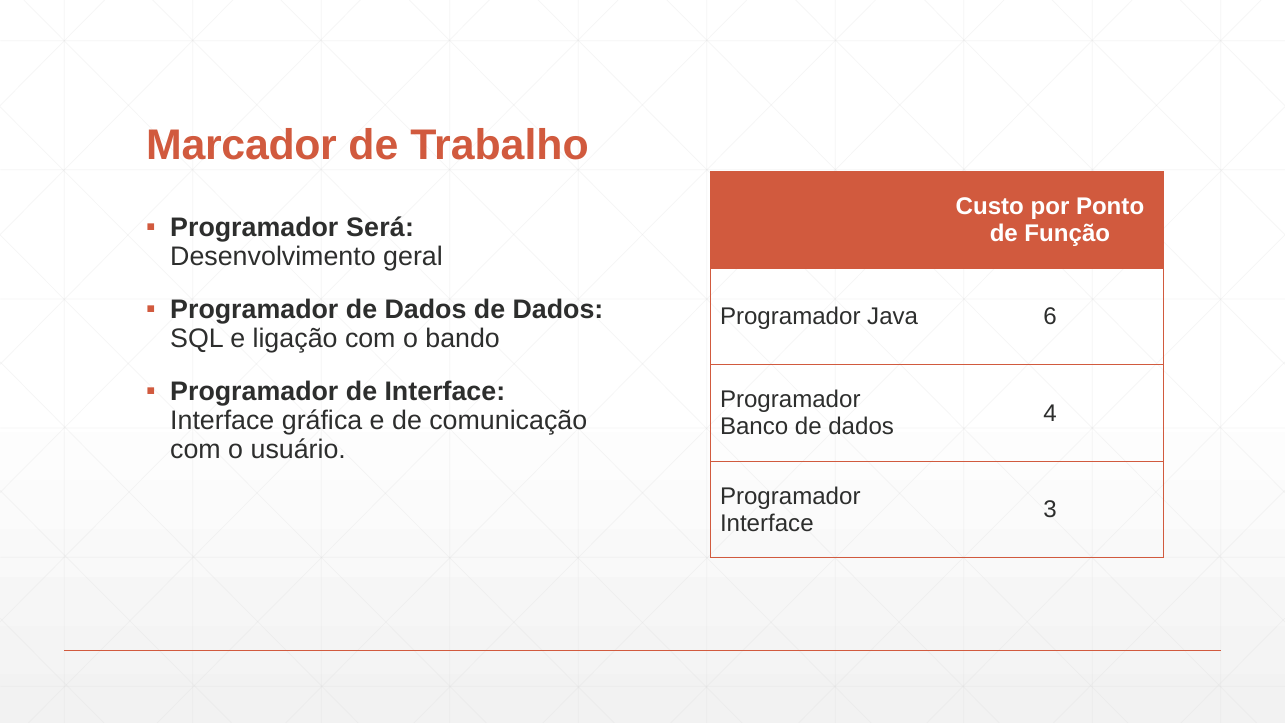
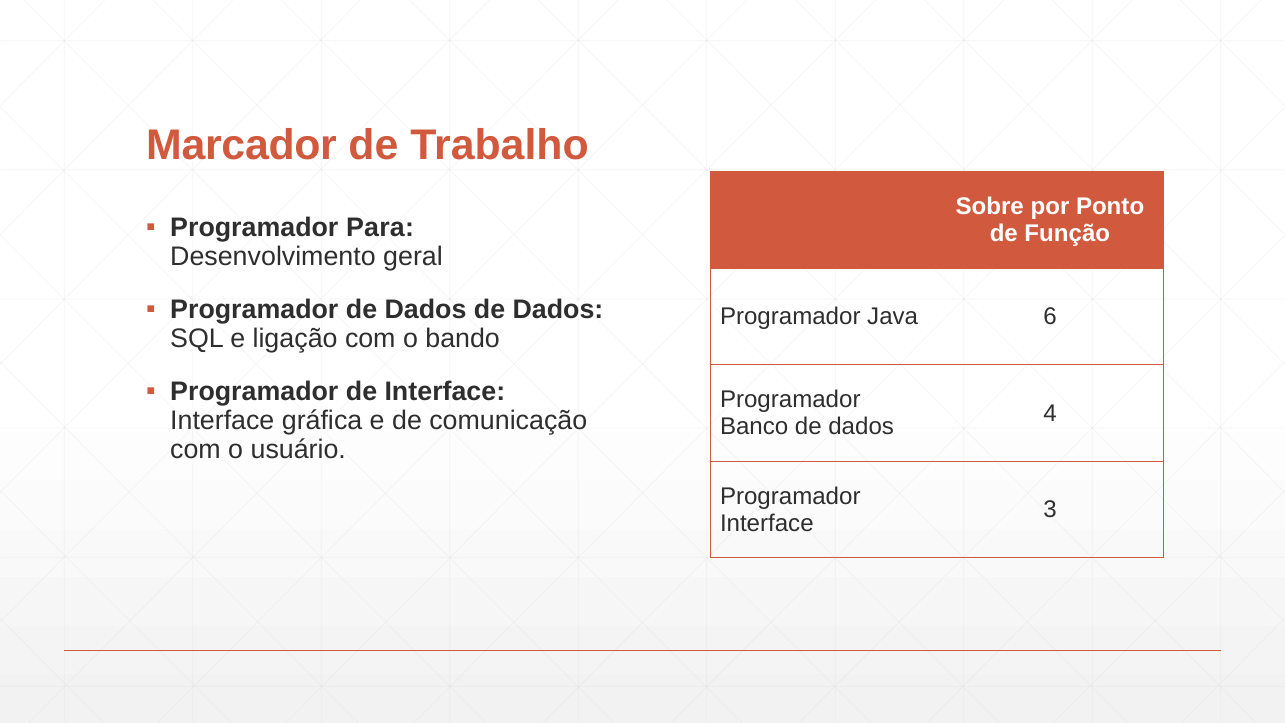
Custo: Custo -> Sobre (990, 207)
Será: Será -> Para (380, 228)
